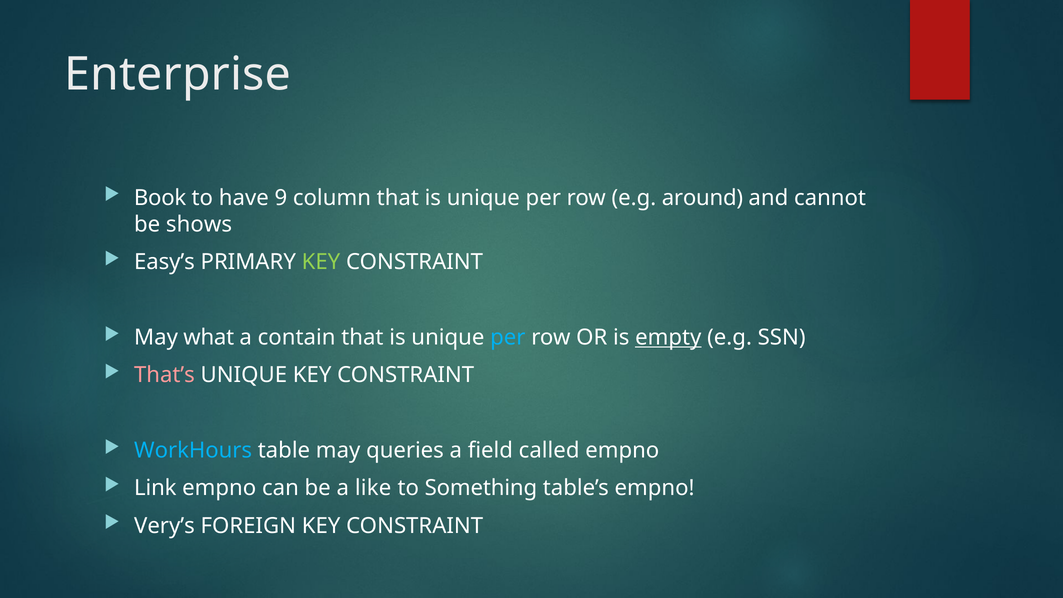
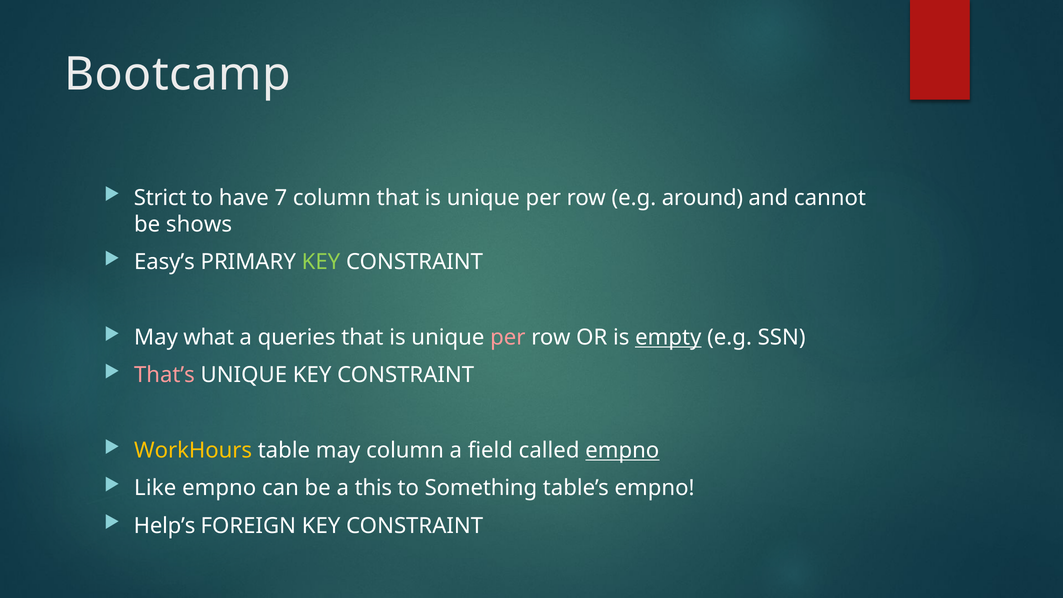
Enterprise: Enterprise -> Bootcamp (178, 75)
Book: Book -> Strict (160, 198)
9: 9 -> 7 (281, 198)
contain: contain -> queries (297, 337)
per colour: light blue -> pink (508, 337)
WorkHours colour: light blue -> yellow (193, 450)
may queries: queries -> column (405, 450)
empno underline: none -> present (622, 450)
Link: Link -> Like (155, 488)
like: like -> this (373, 488)
Very’s: Very’s -> Help’s (165, 526)
